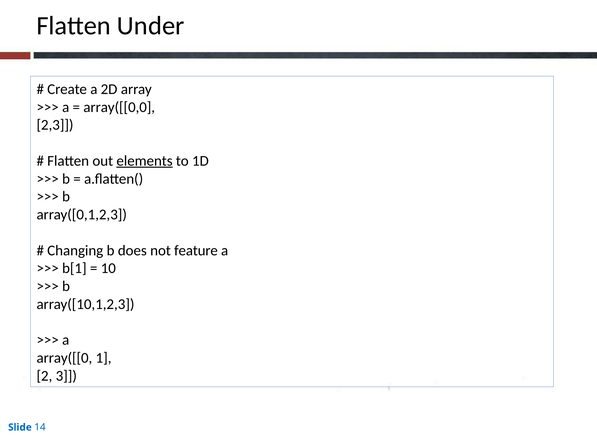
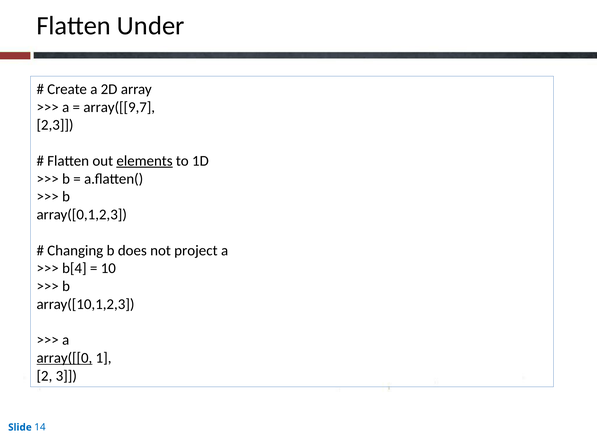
array([[0,0: array([[0,0 -> array([[9,7 (119, 107)
feature: feature -> project (196, 250)
b[1: b[1 -> b[4 (74, 268)
array([[0 underline: none -> present (64, 358)
